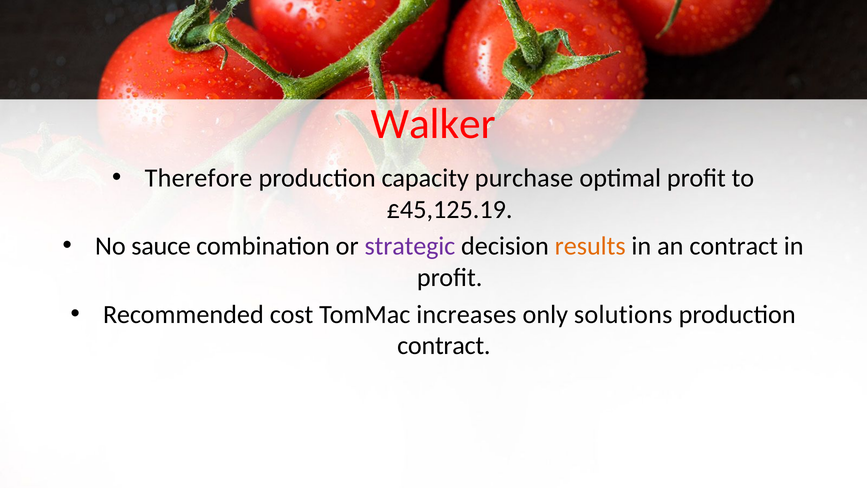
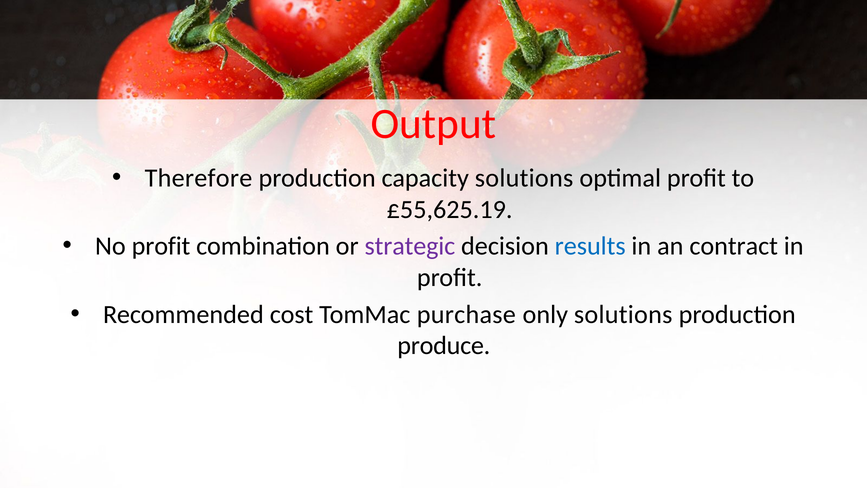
Walker: Walker -> Output (433, 124)
capacity purchase: purchase -> solutions (524, 178)
£45,125.19: £45,125.19 -> £55,625.19 (450, 209)
No sauce: sauce -> profit (161, 246)
results colour: orange -> blue (590, 246)
increases: increases -> purchase (466, 314)
contract: contract -> produce (444, 346)
